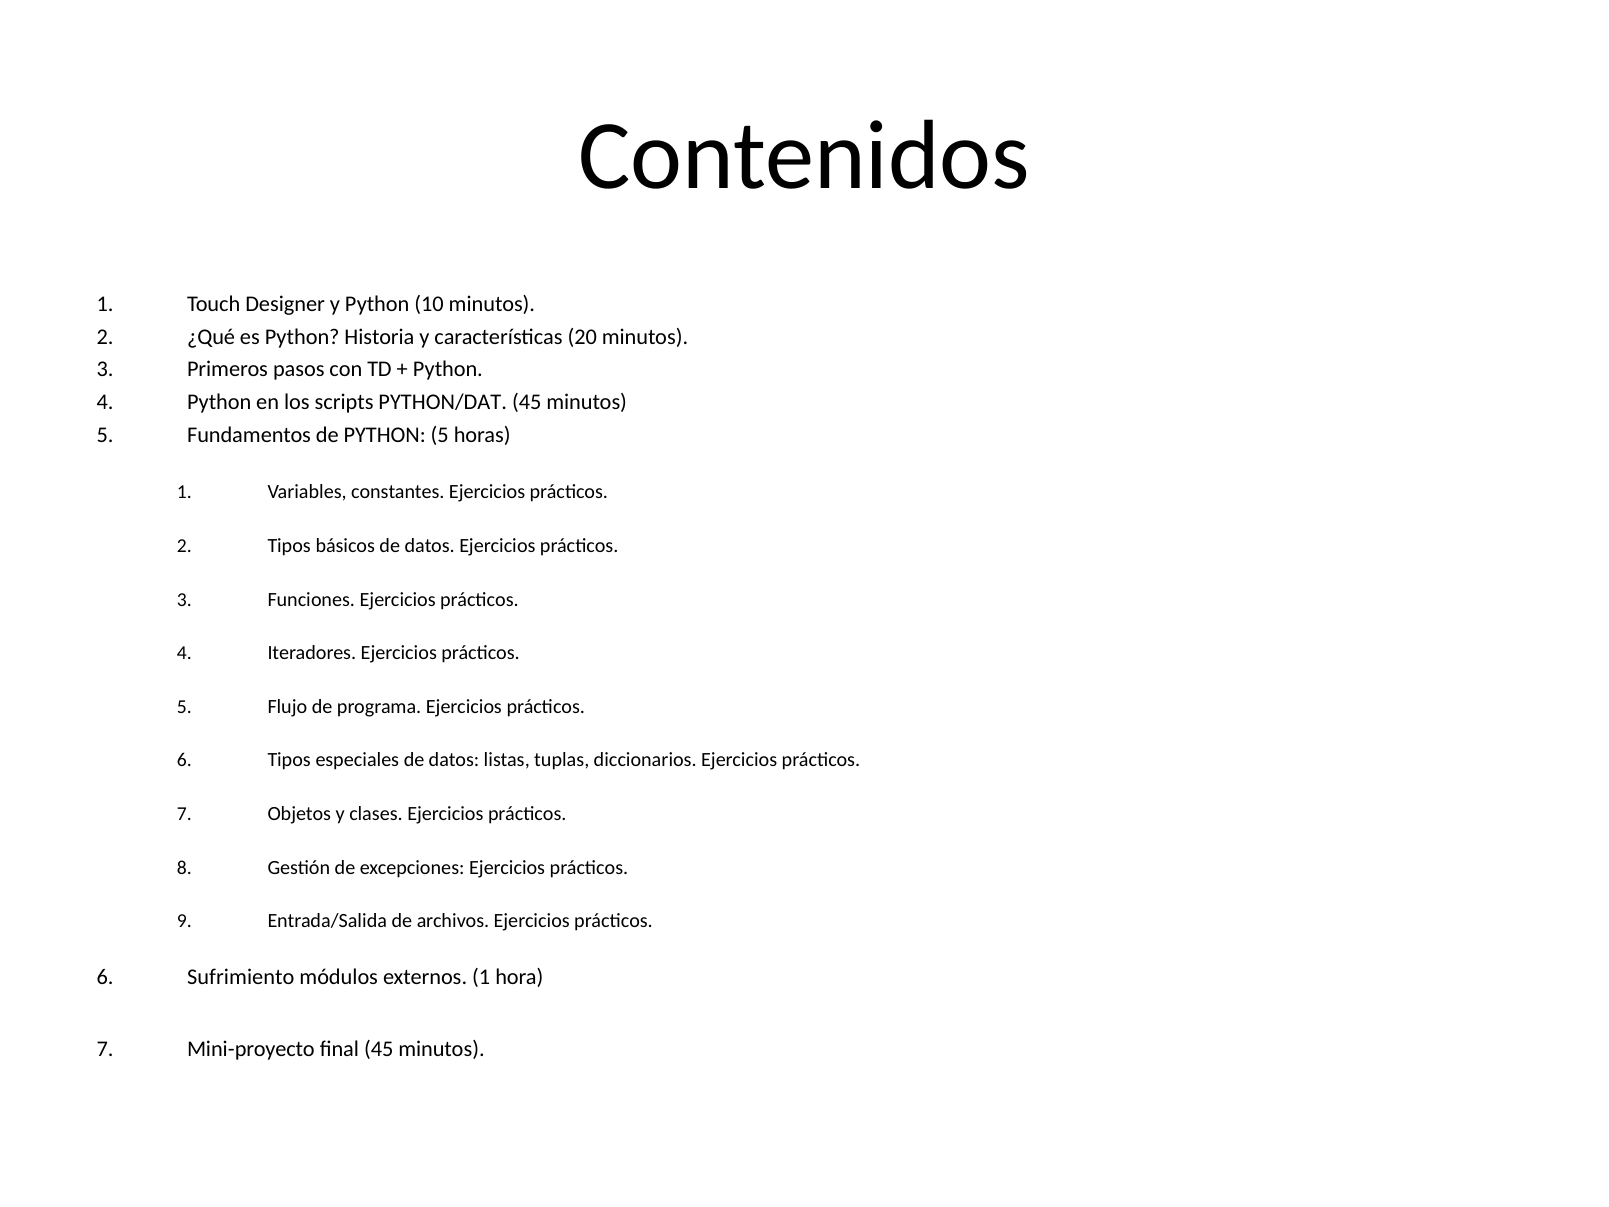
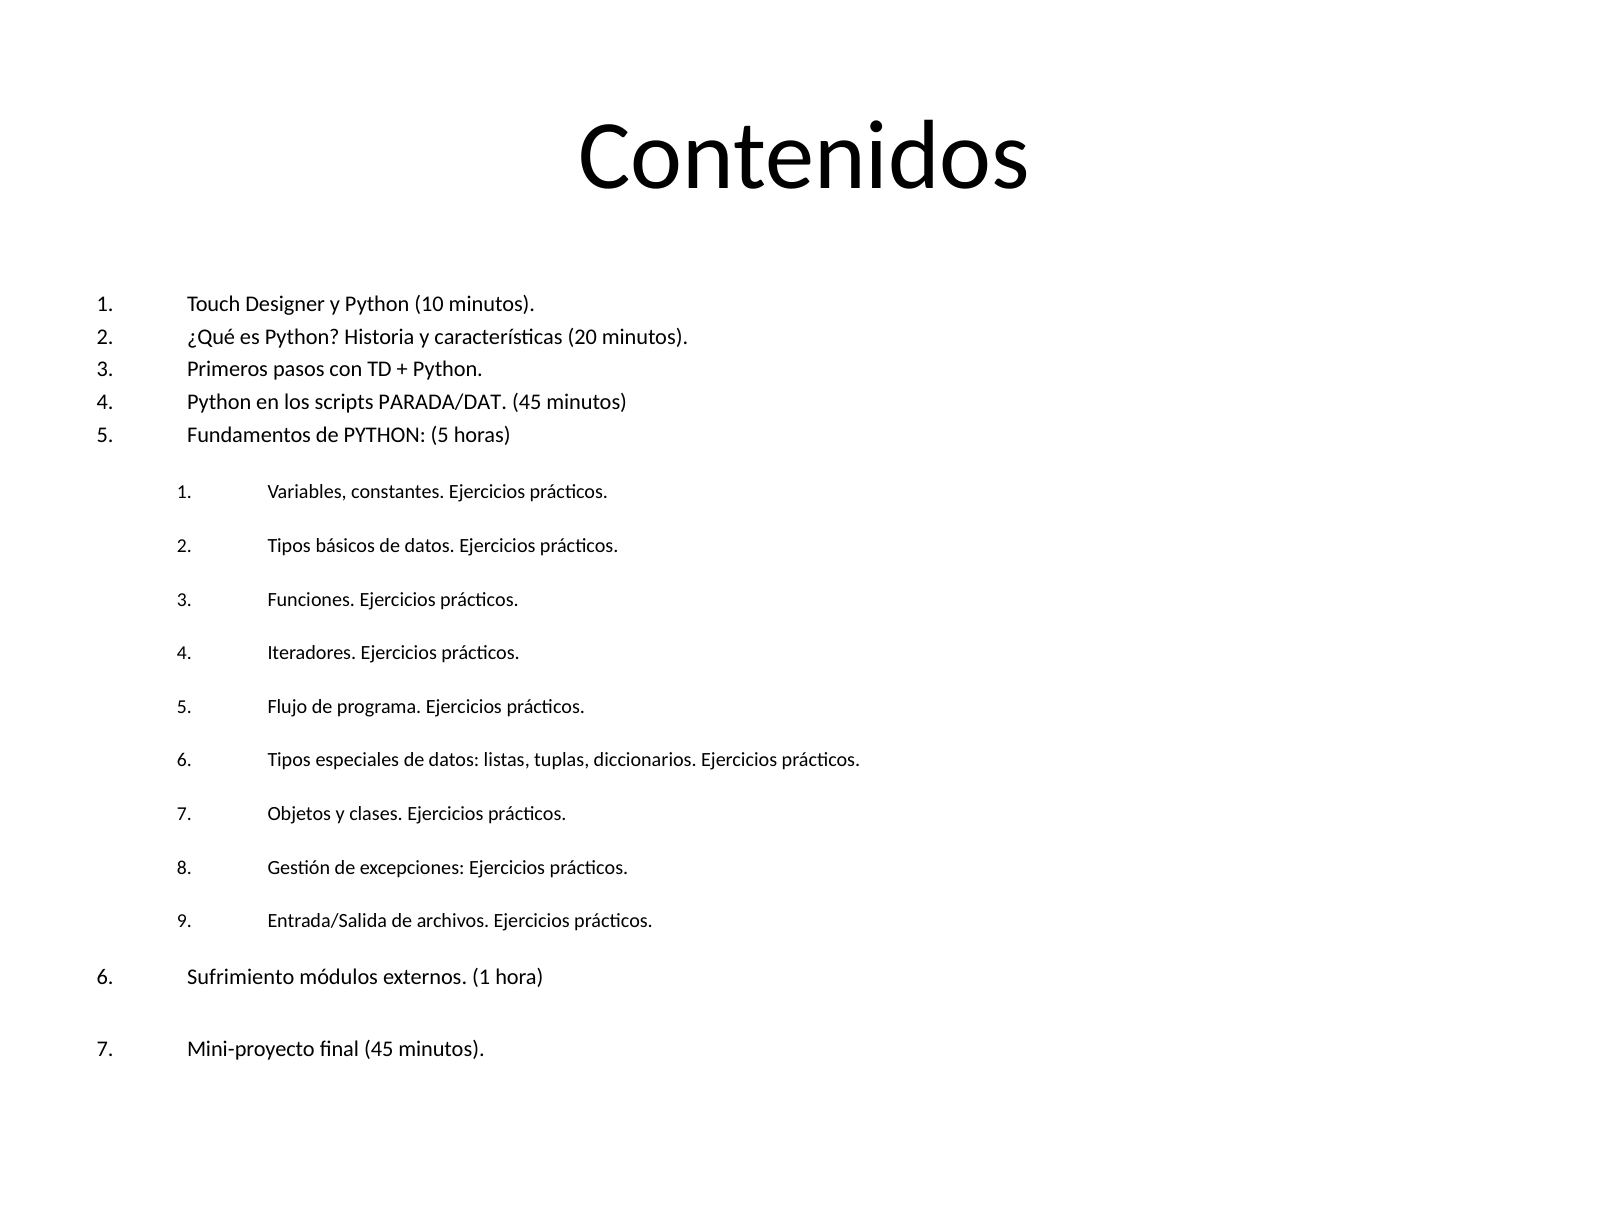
PYTHON/DAT: PYTHON/DAT -> PARADA/DAT (443, 402)
